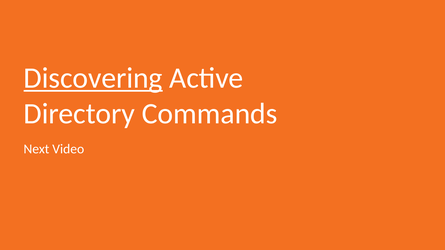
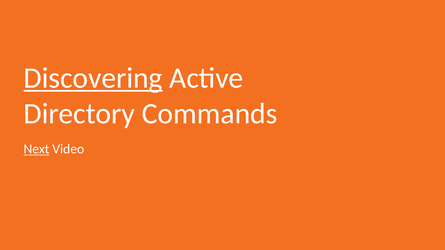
Next underline: none -> present (36, 149)
